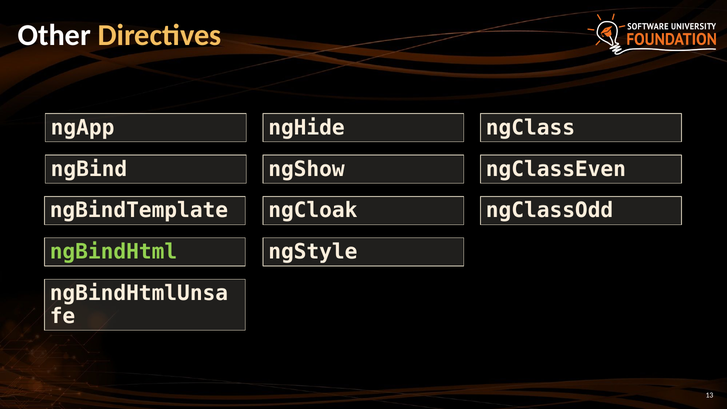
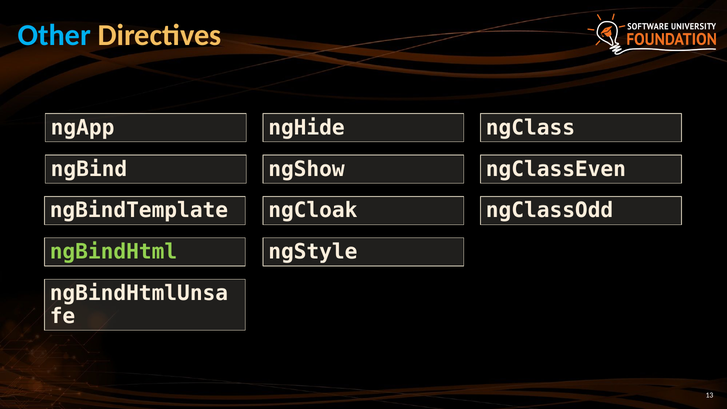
Other colour: white -> light blue (54, 35)
